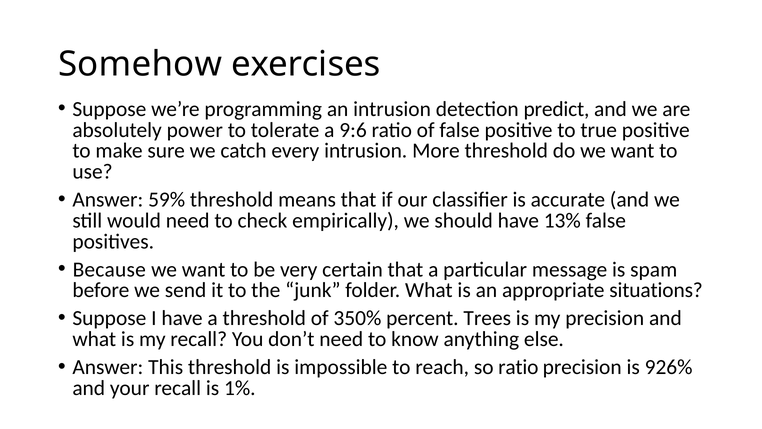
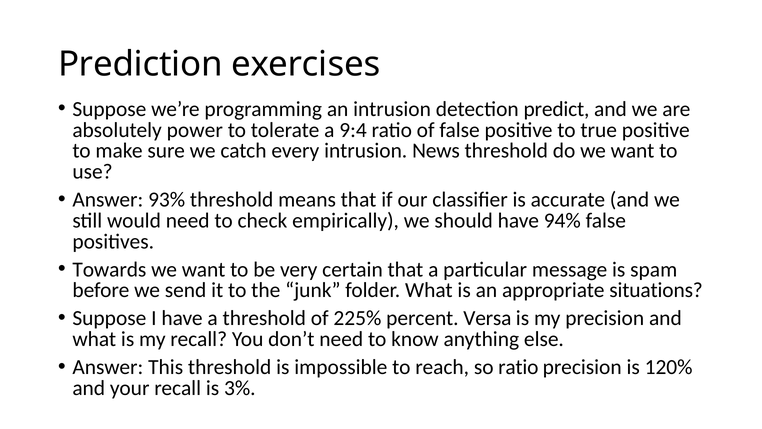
Somehow: Somehow -> Prediction (140, 64)
9:6: 9:6 -> 9:4 (353, 130)
More: More -> News (436, 151)
59%: 59% -> 93% (167, 200)
13%: 13% -> 94% (562, 220)
Because: Because -> Towards (109, 269)
350%: 350% -> 225% (357, 318)
Trees: Trees -> Versa (487, 318)
926%: 926% -> 120% (669, 367)
1%: 1% -> 3% (240, 388)
